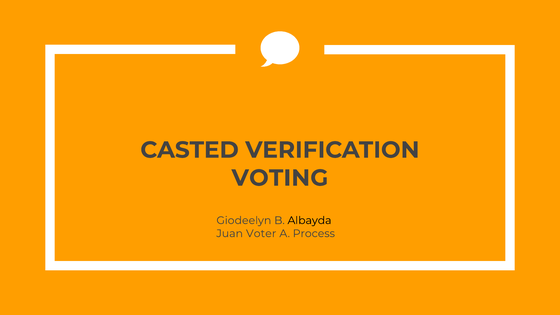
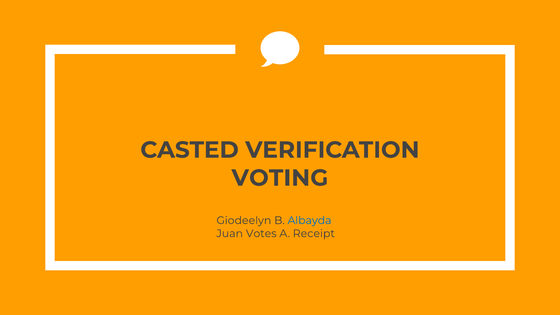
Albayda colour: black -> blue (310, 220)
Voter: Voter -> Votes (261, 234)
Process: Process -> Receipt (314, 234)
